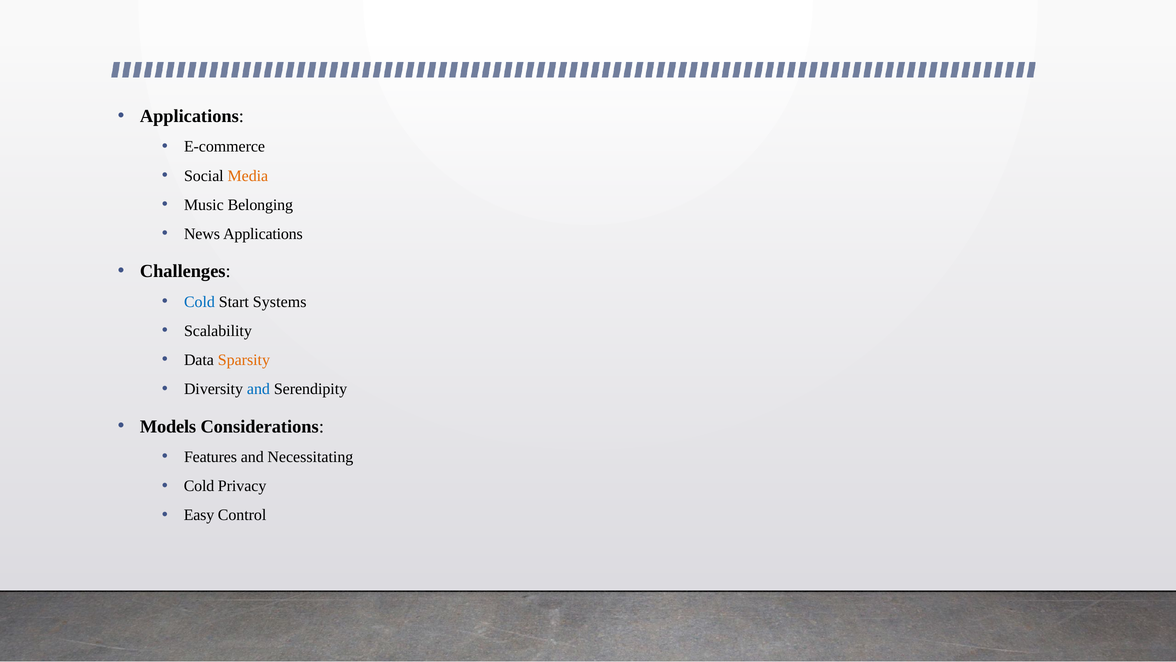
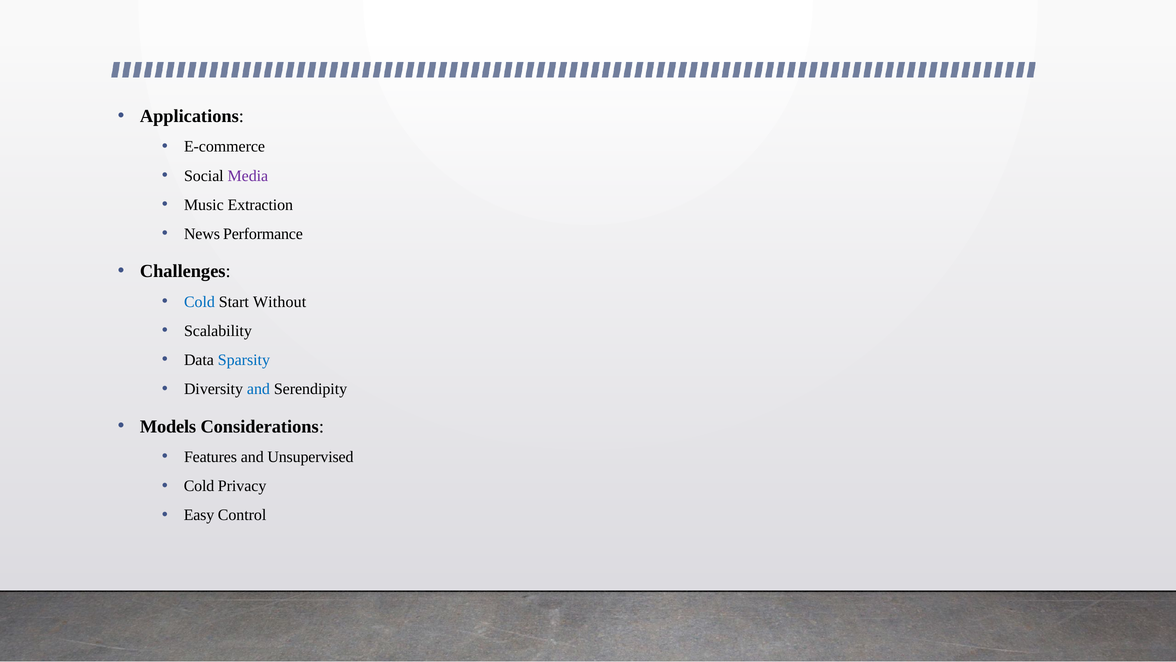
Media colour: orange -> purple (248, 176)
Belonging: Belonging -> Extraction (260, 205)
News Applications: Applications -> Performance (263, 234)
Systems: Systems -> Without (280, 302)
Sparsity colour: orange -> blue (244, 360)
Necessitating: Necessitating -> Unsupervised (310, 457)
